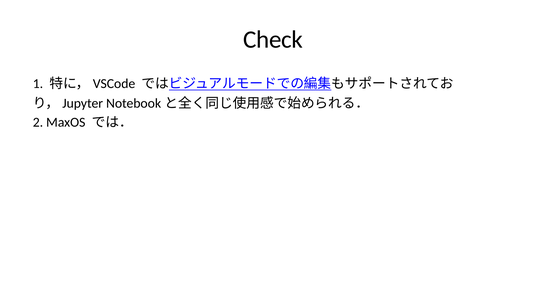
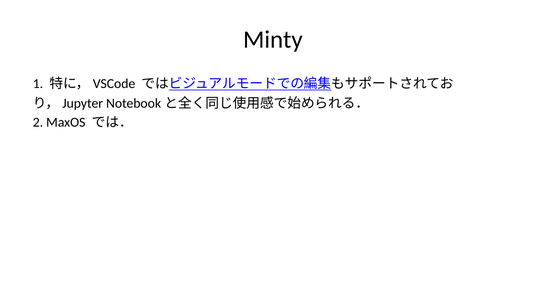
Check: Check -> Minty (273, 40)
